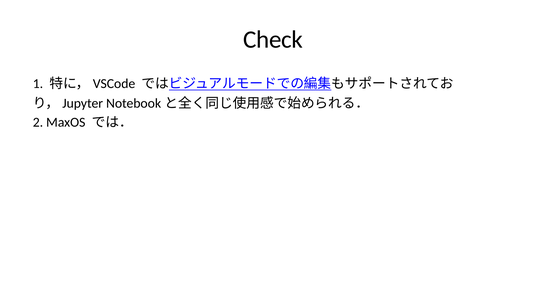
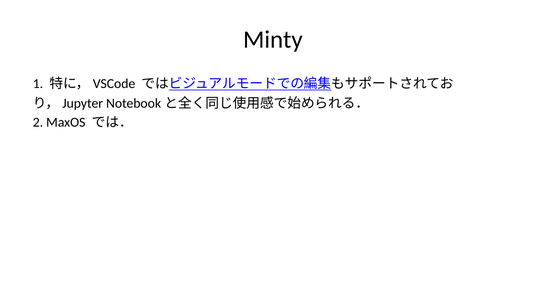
Check: Check -> Minty (273, 40)
